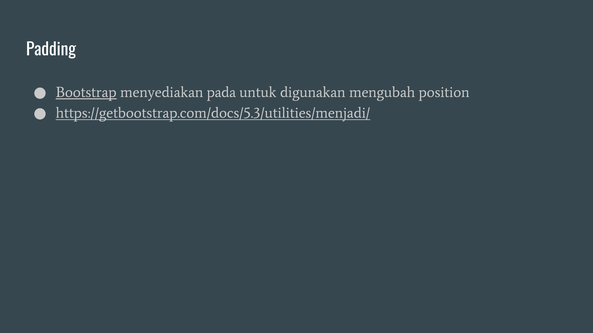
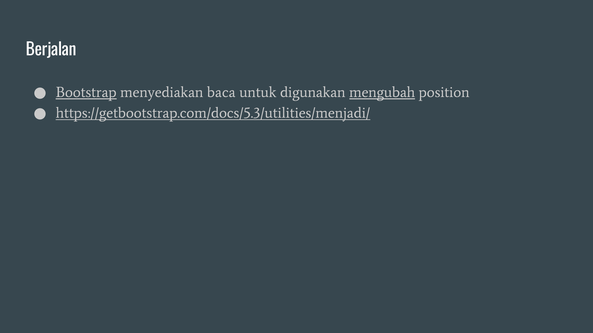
Padding: Padding -> Berjalan (51, 50)
pada: pada -> baca (221, 93)
mengubah underline: none -> present (382, 93)
